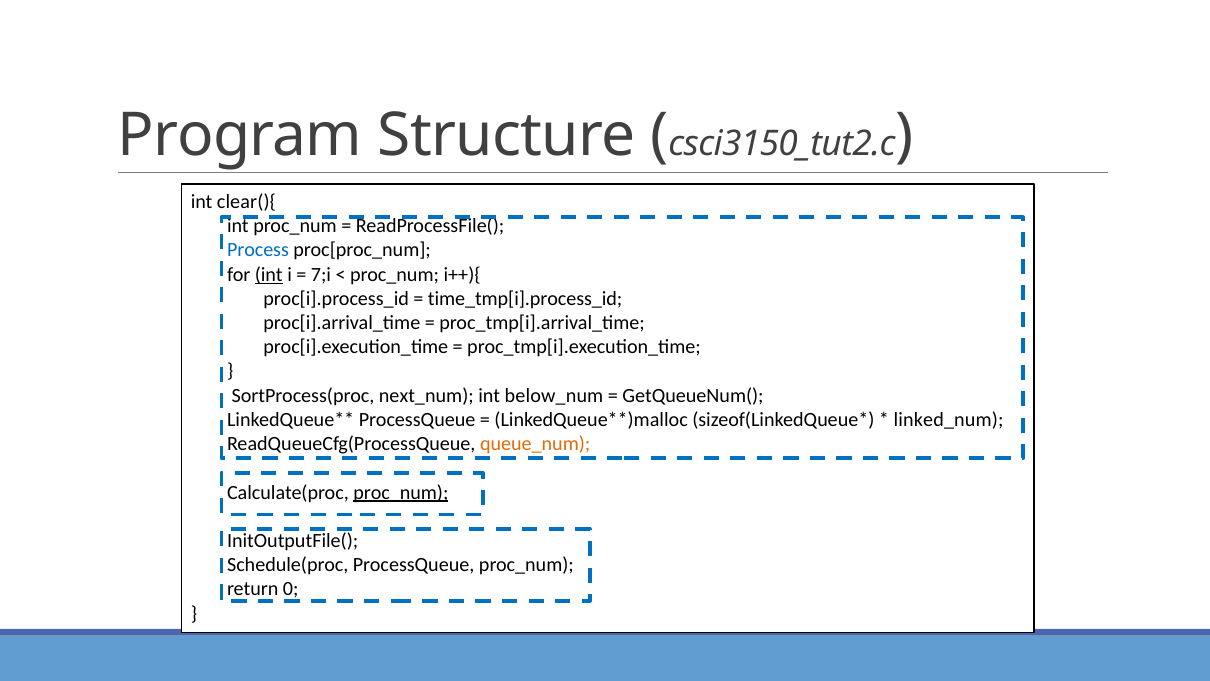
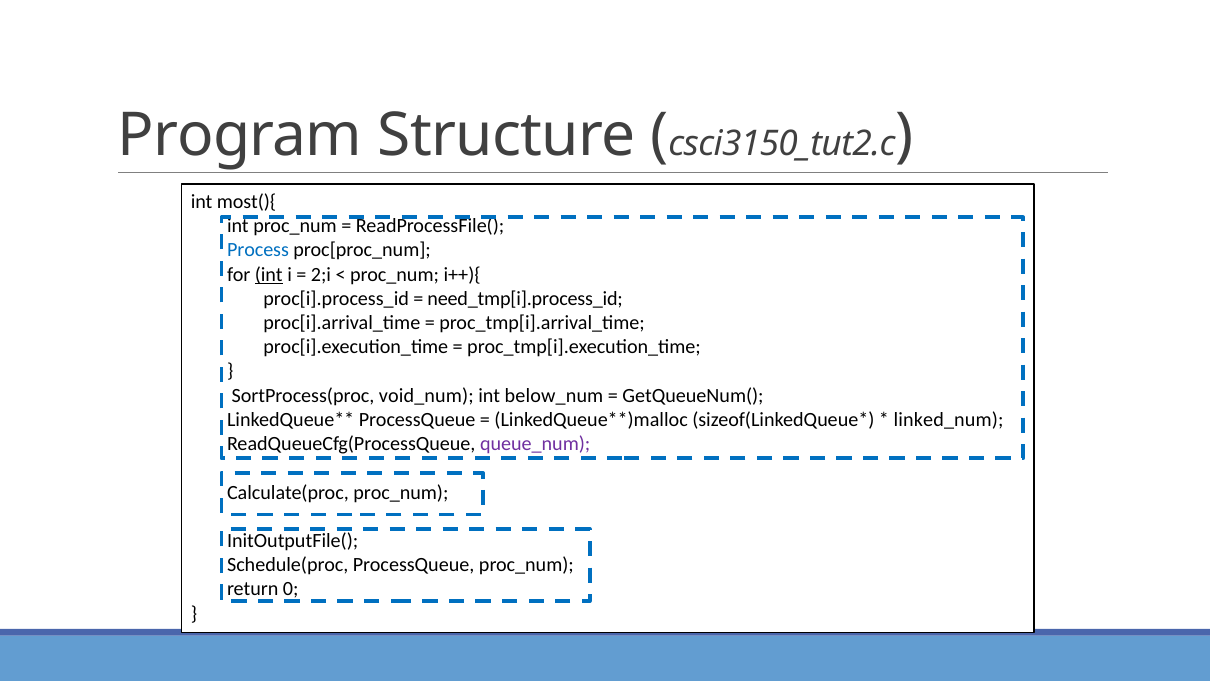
clear(){: clear(){ -> most(){ (247, 202)
7;i: 7;i -> 2;i (321, 274)
time_tmp[i].process_id: time_tmp[i].process_id -> need_tmp[i].process_id (525, 299)
next_num: next_num -> void_num (426, 395)
queue_num colour: orange -> purple (535, 444)
proc_num underline: present -> none (401, 492)
